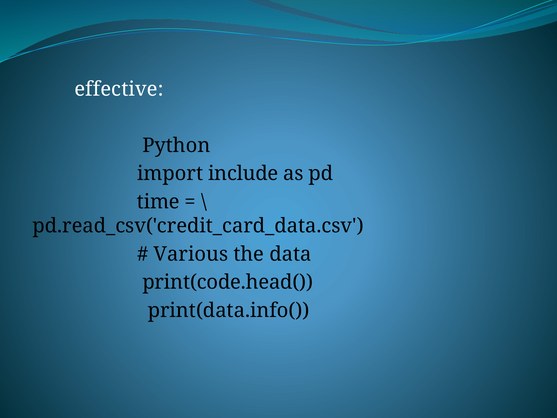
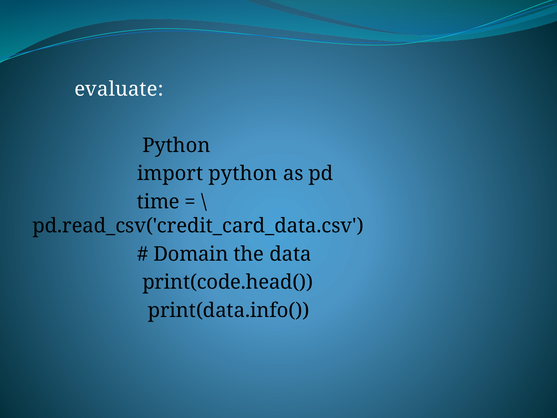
effective: effective -> evaluate (119, 89)
import include: include -> python (243, 174)
Various: Various -> Domain (191, 254)
